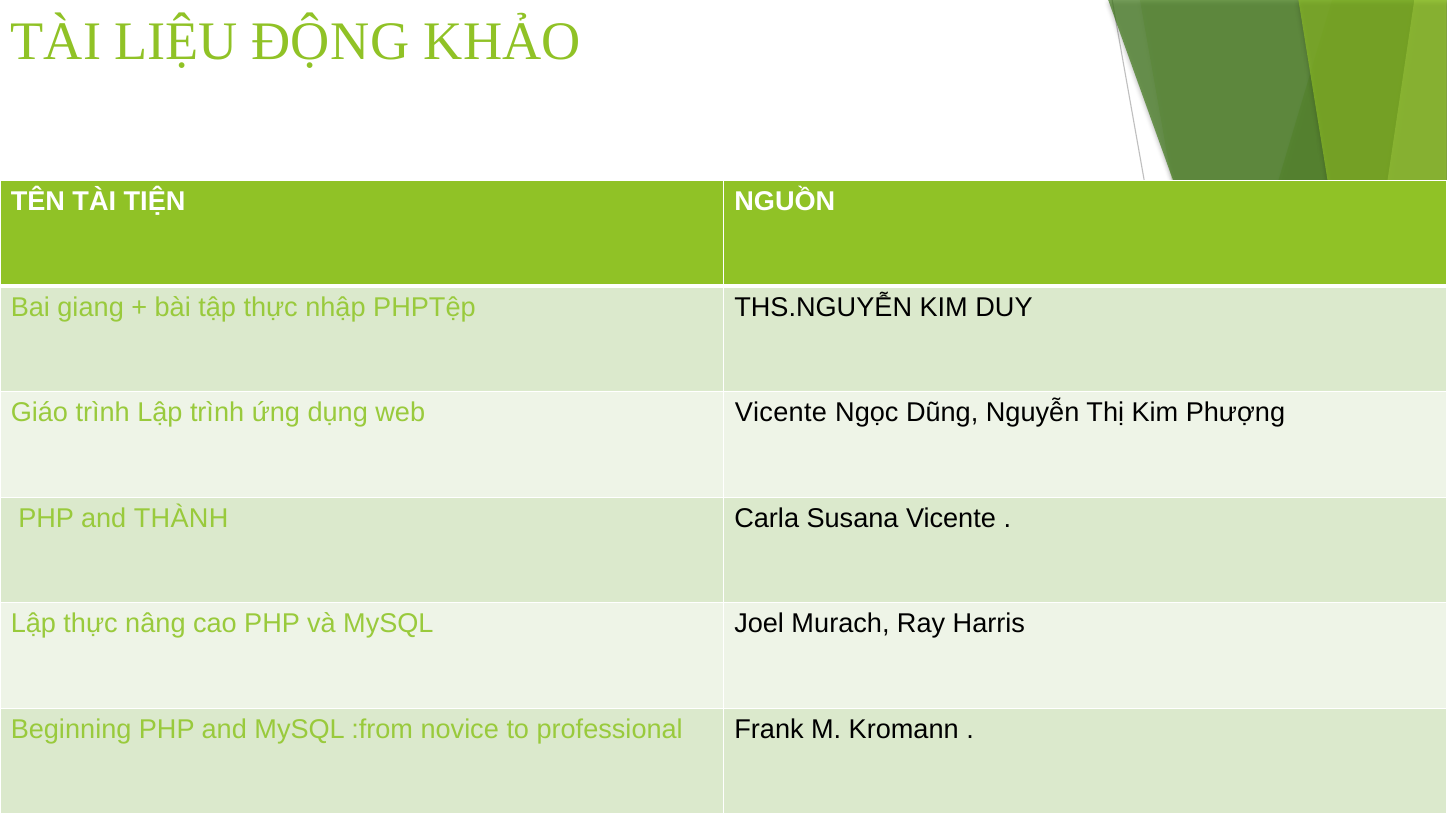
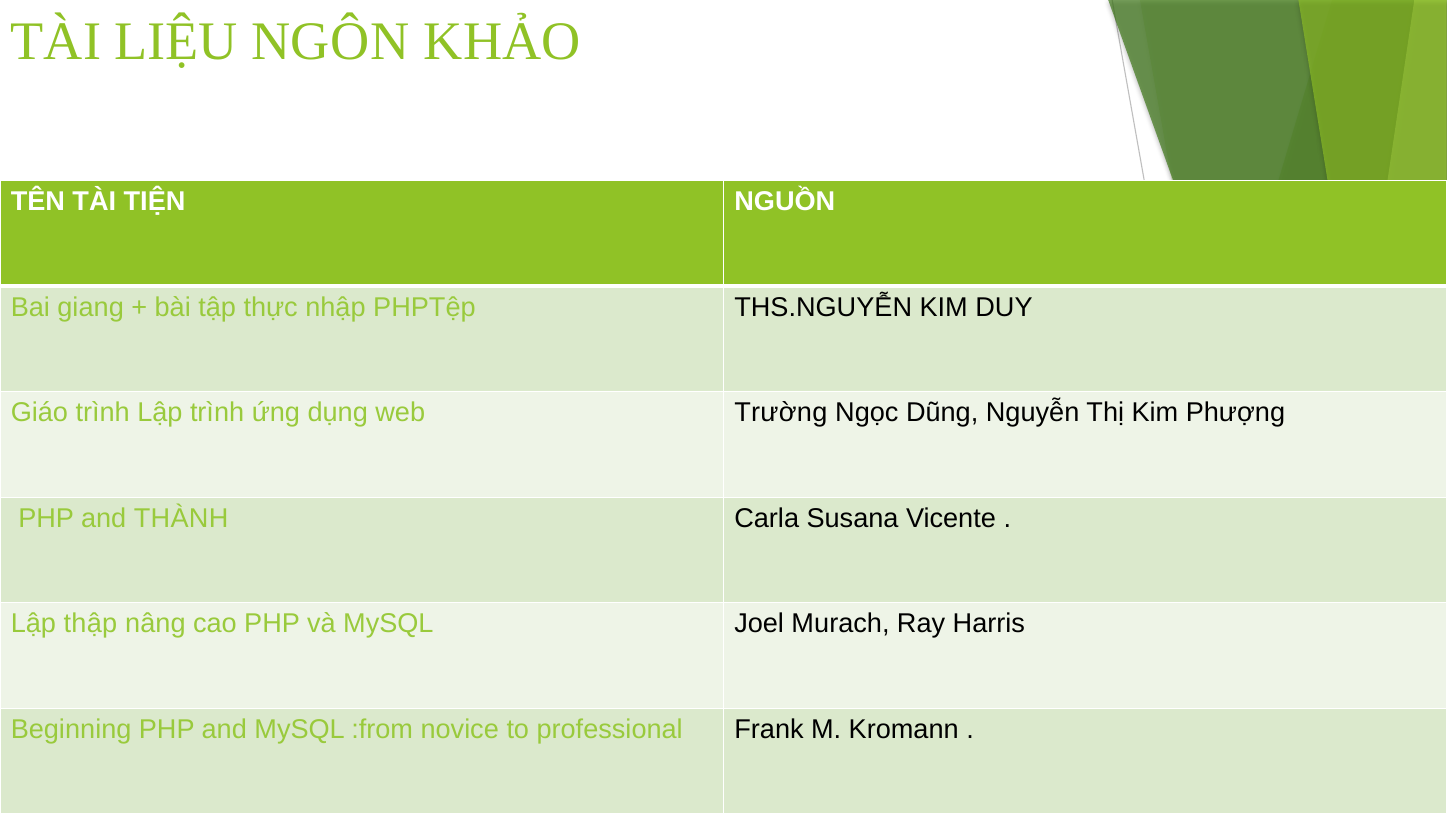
ĐỘNG: ĐỘNG -> NGÔN (330, 42)
web Vicente: Vicente -> Trường (781, 413)
Lập thực: thực -> thập (90, 624)
